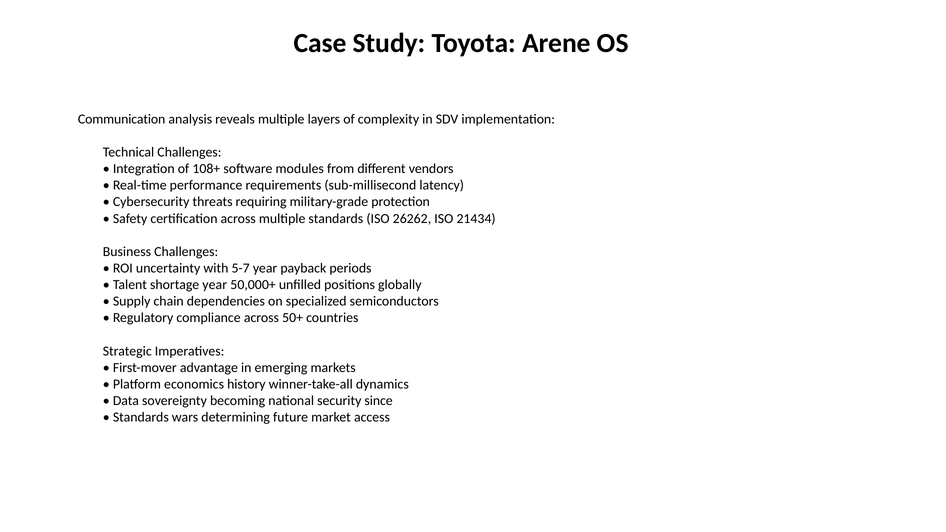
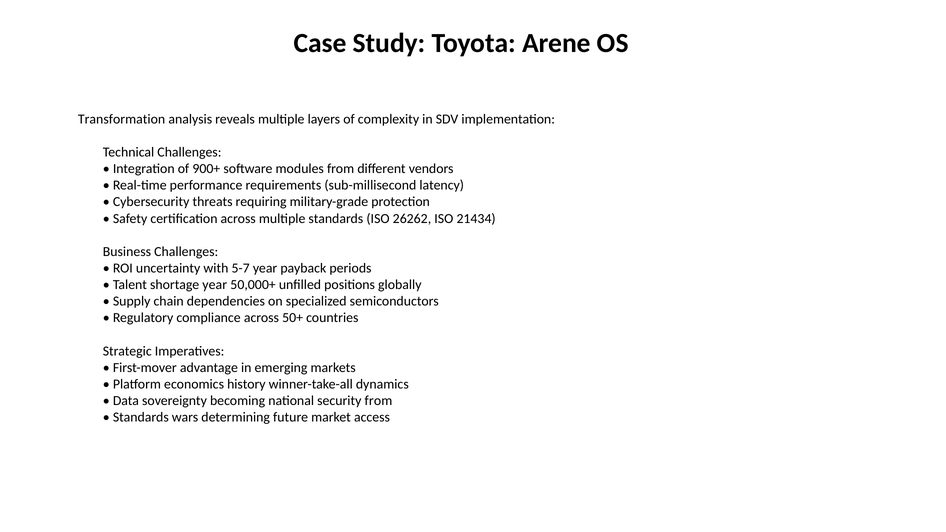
Communication: Communication -> Transformation (122, 119)
108+: 108+ -> 900+ (206, 169)
security since: since -> from (378, 401)
